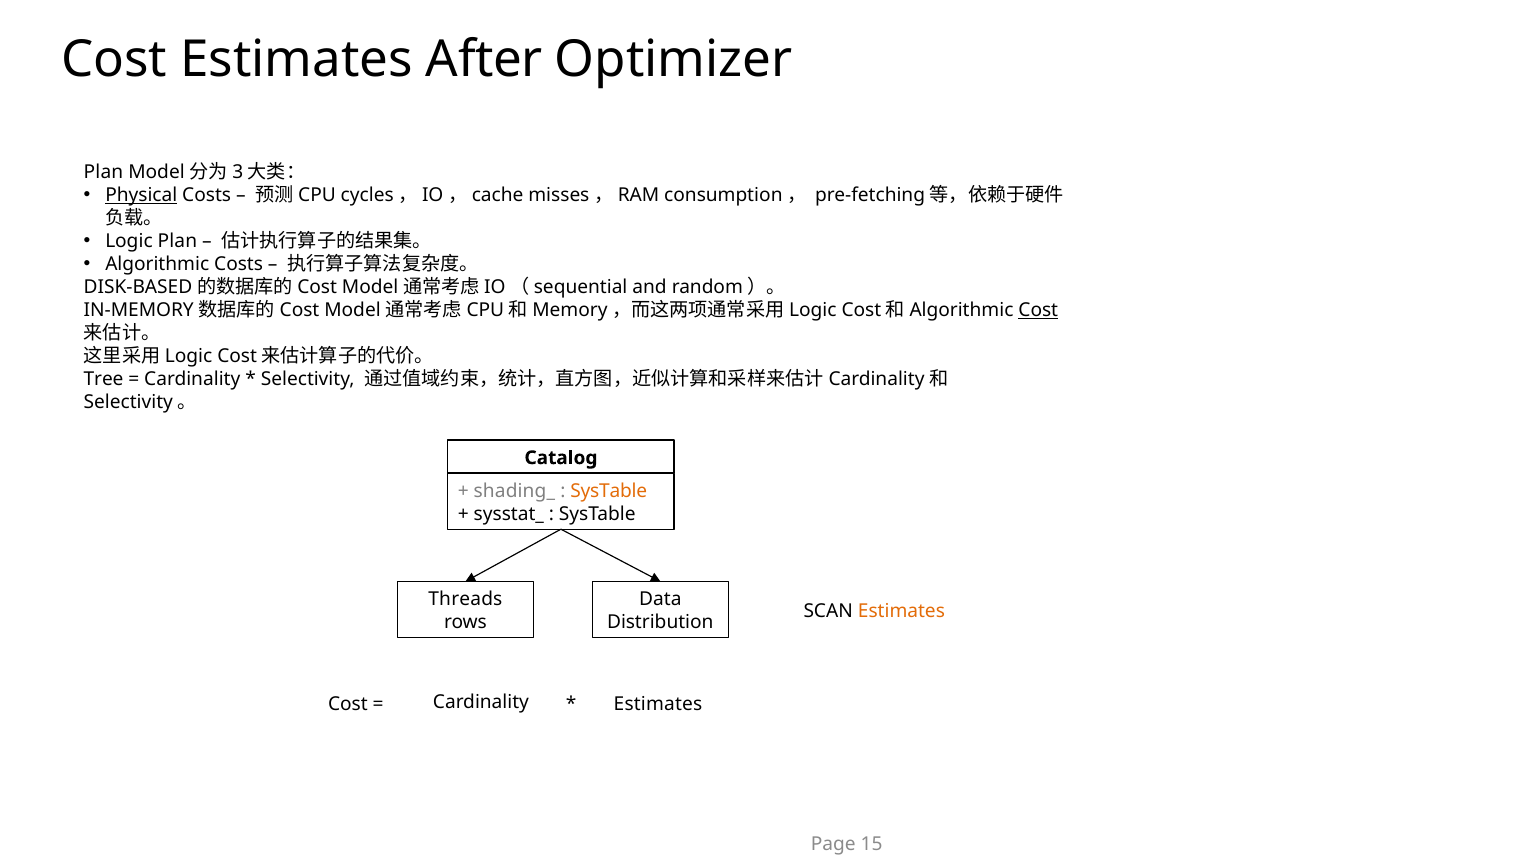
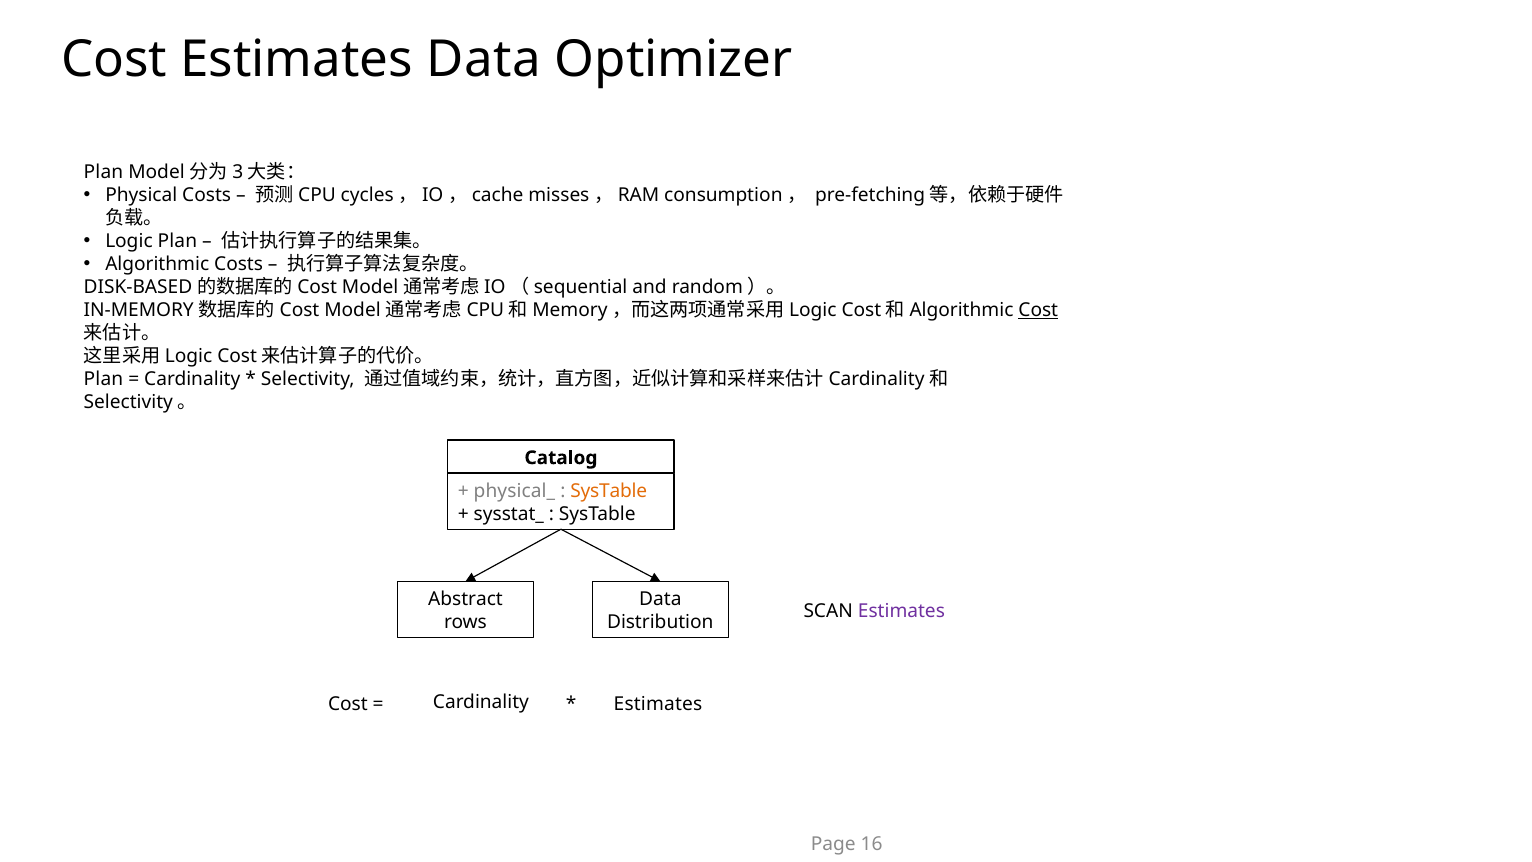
Estimates After: After -> Data (484, 60)
Physical underline: present -> none (141, 196)
Tree: Tree -> Plan (103, 379)
shading_: shading_ -> physical_ (514, 491)
Threads: Threads -> Abstract (466, 599)
Estimates colour: orange -> purple (901, 611)
15: 15 -> 16 (872, 844)
